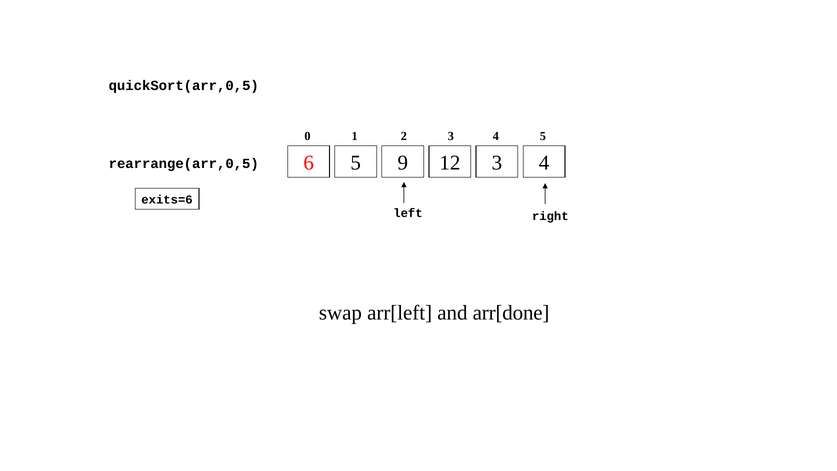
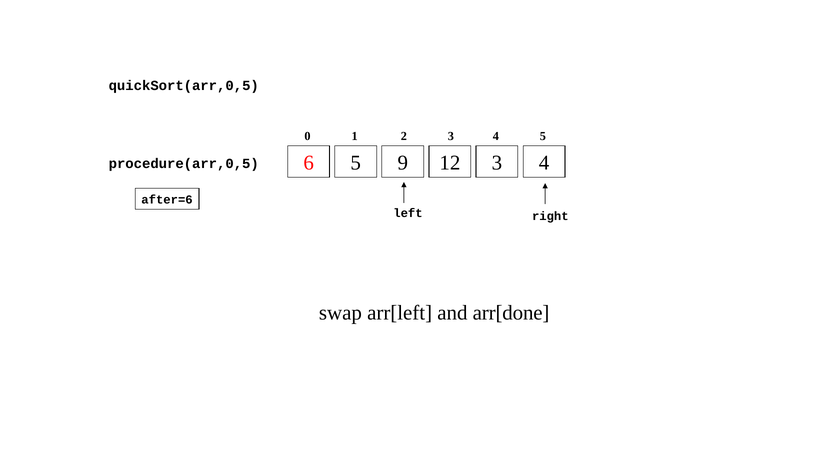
rearrange(arr,0,5: rearrange(arr,0,5 -> procedure(arr,0,5 (184, 163)
exits=6: exits=6 -> after=6 (167, 200)
